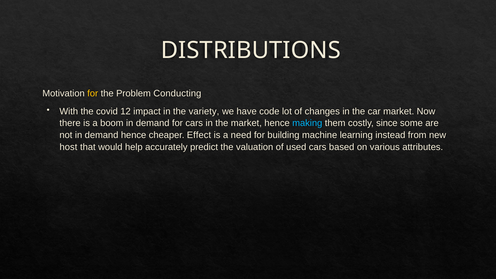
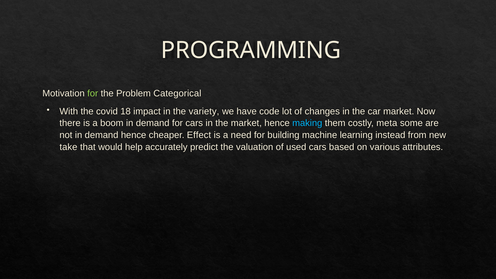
DISTRIBUTIONS: DISTRIBUTIONS -> PROGRAMMING (251, 50)
for colour: yellow -> light green (93, 93)
Conducting: Conducting -> Categorical (177, 93)
12: 12 -> 18 (126, 111)
since: since -> meta (387, 123)
host: host -> take (68, 147)
